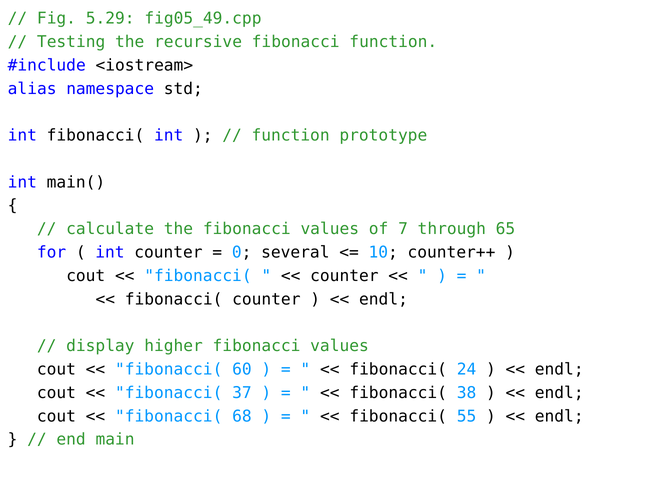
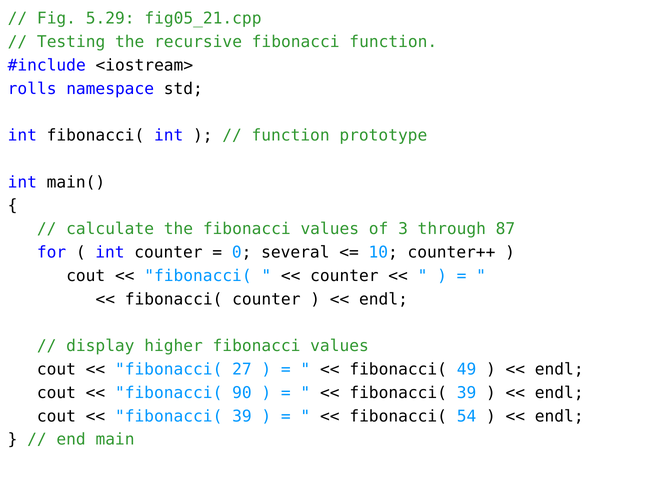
fig05_49.cpp: fig05_49.cpp -> fig05_21.cpp (203, 19)
alias: alias -> rolls (32, 89)
7: 7 -> 3 (403, 229)
65: 65 -> 87 (505, 229)
60: 60 -> 27 (242, 370)
24: 24 -> 49 (467, 370)
37: 37 -> 90 (242, 393)
38: 38 -> 39 (467, 393)
68: 68 -> 39 (242, 417)
55: 55 -> 54 (467, 417)
